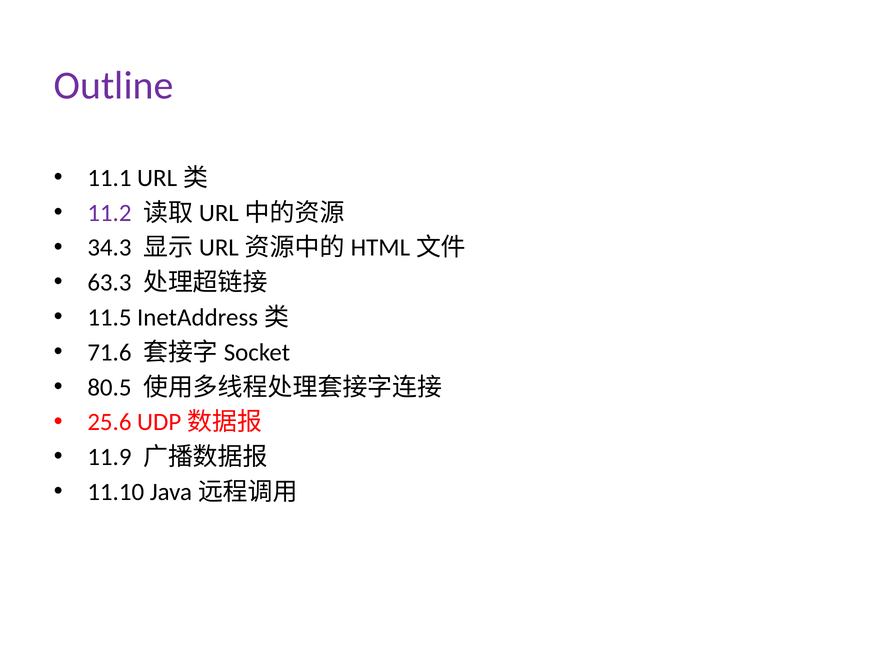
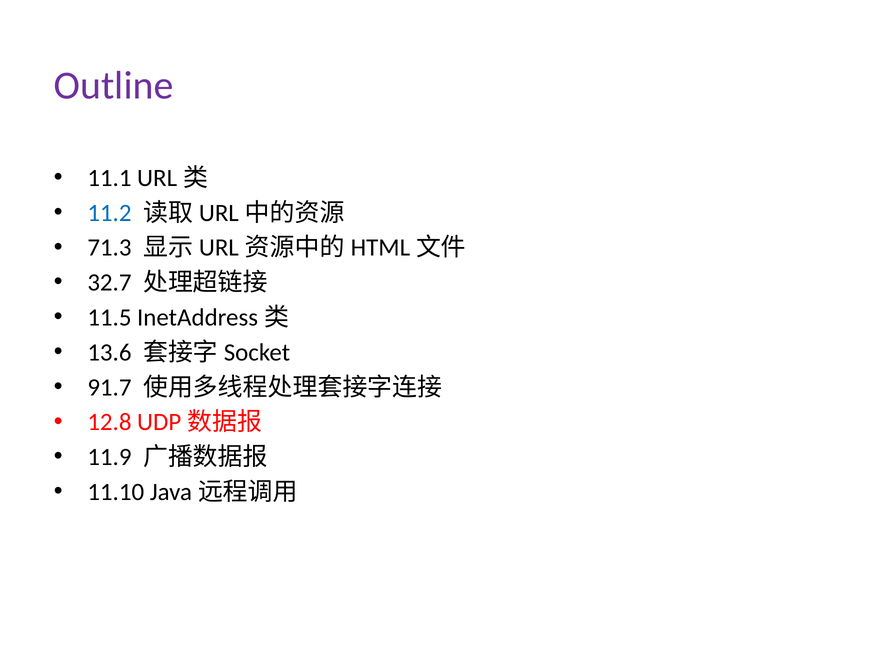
11.2 colour: purple -> blue (109, 213)
34.3: 34.3 -> 71.3 (109, 248)
63.3: 63.3 -> 32.7 (109, 283)
71.6: 71.6 -> 13.6 (109, 352)
80.5: 80.5 -> 91.7 (109, 387)
25.6: 25.6 -> 12.8 (109, 422)
